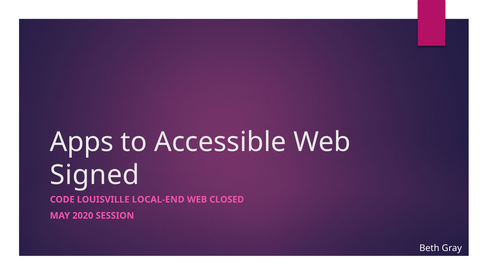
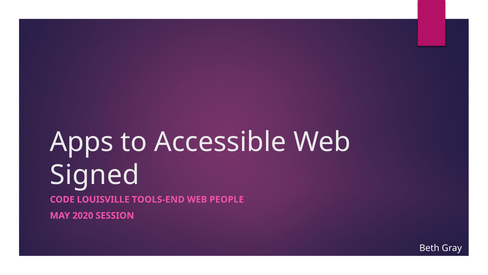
LOCAL-END: LOCAL-END -> TOOLS-END (158, 199)
CLOSED: CLOSED -> PEOPLE (227, 199)
